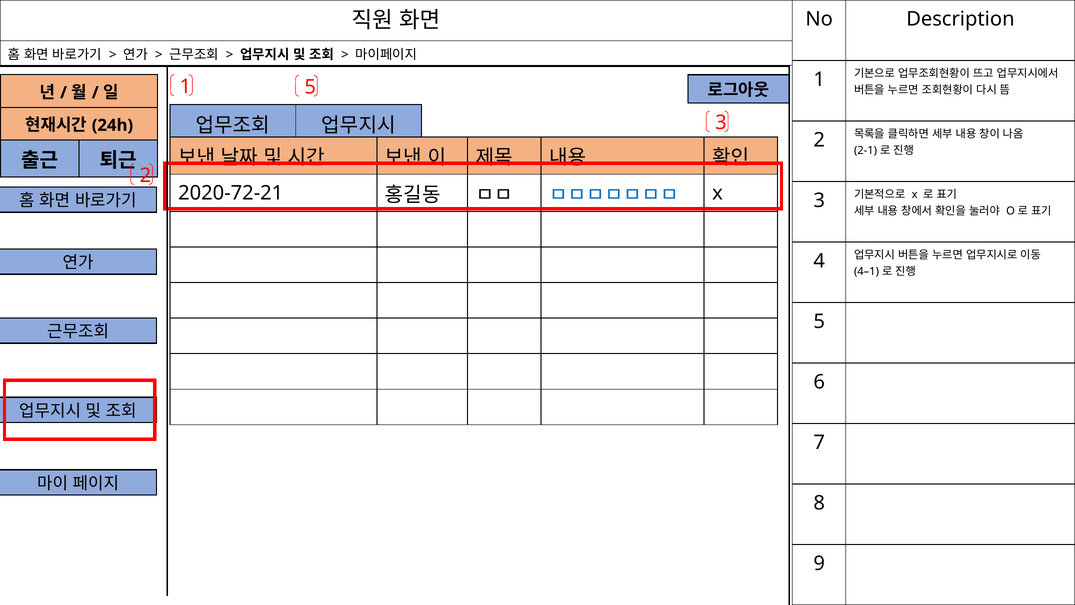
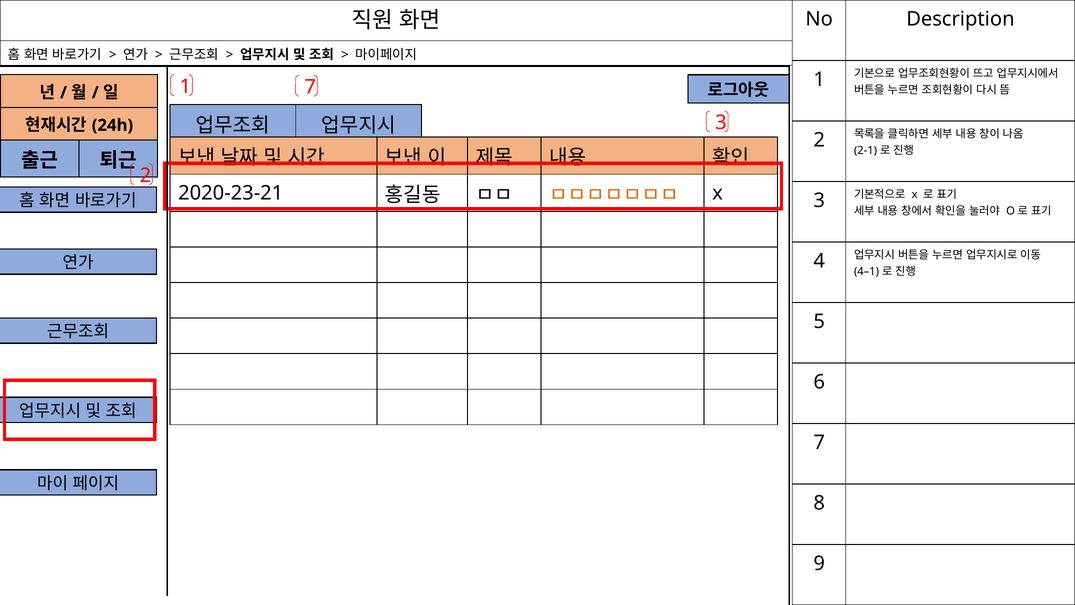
1 5: 5 -> 7 (310, 87)
2020-72-21: 2020-72-21 -> 2020-23-21 (231, 193)
ㅁㅁㅁㅁㅁㅁㅁ colour: blue -> orange (614, 195)
